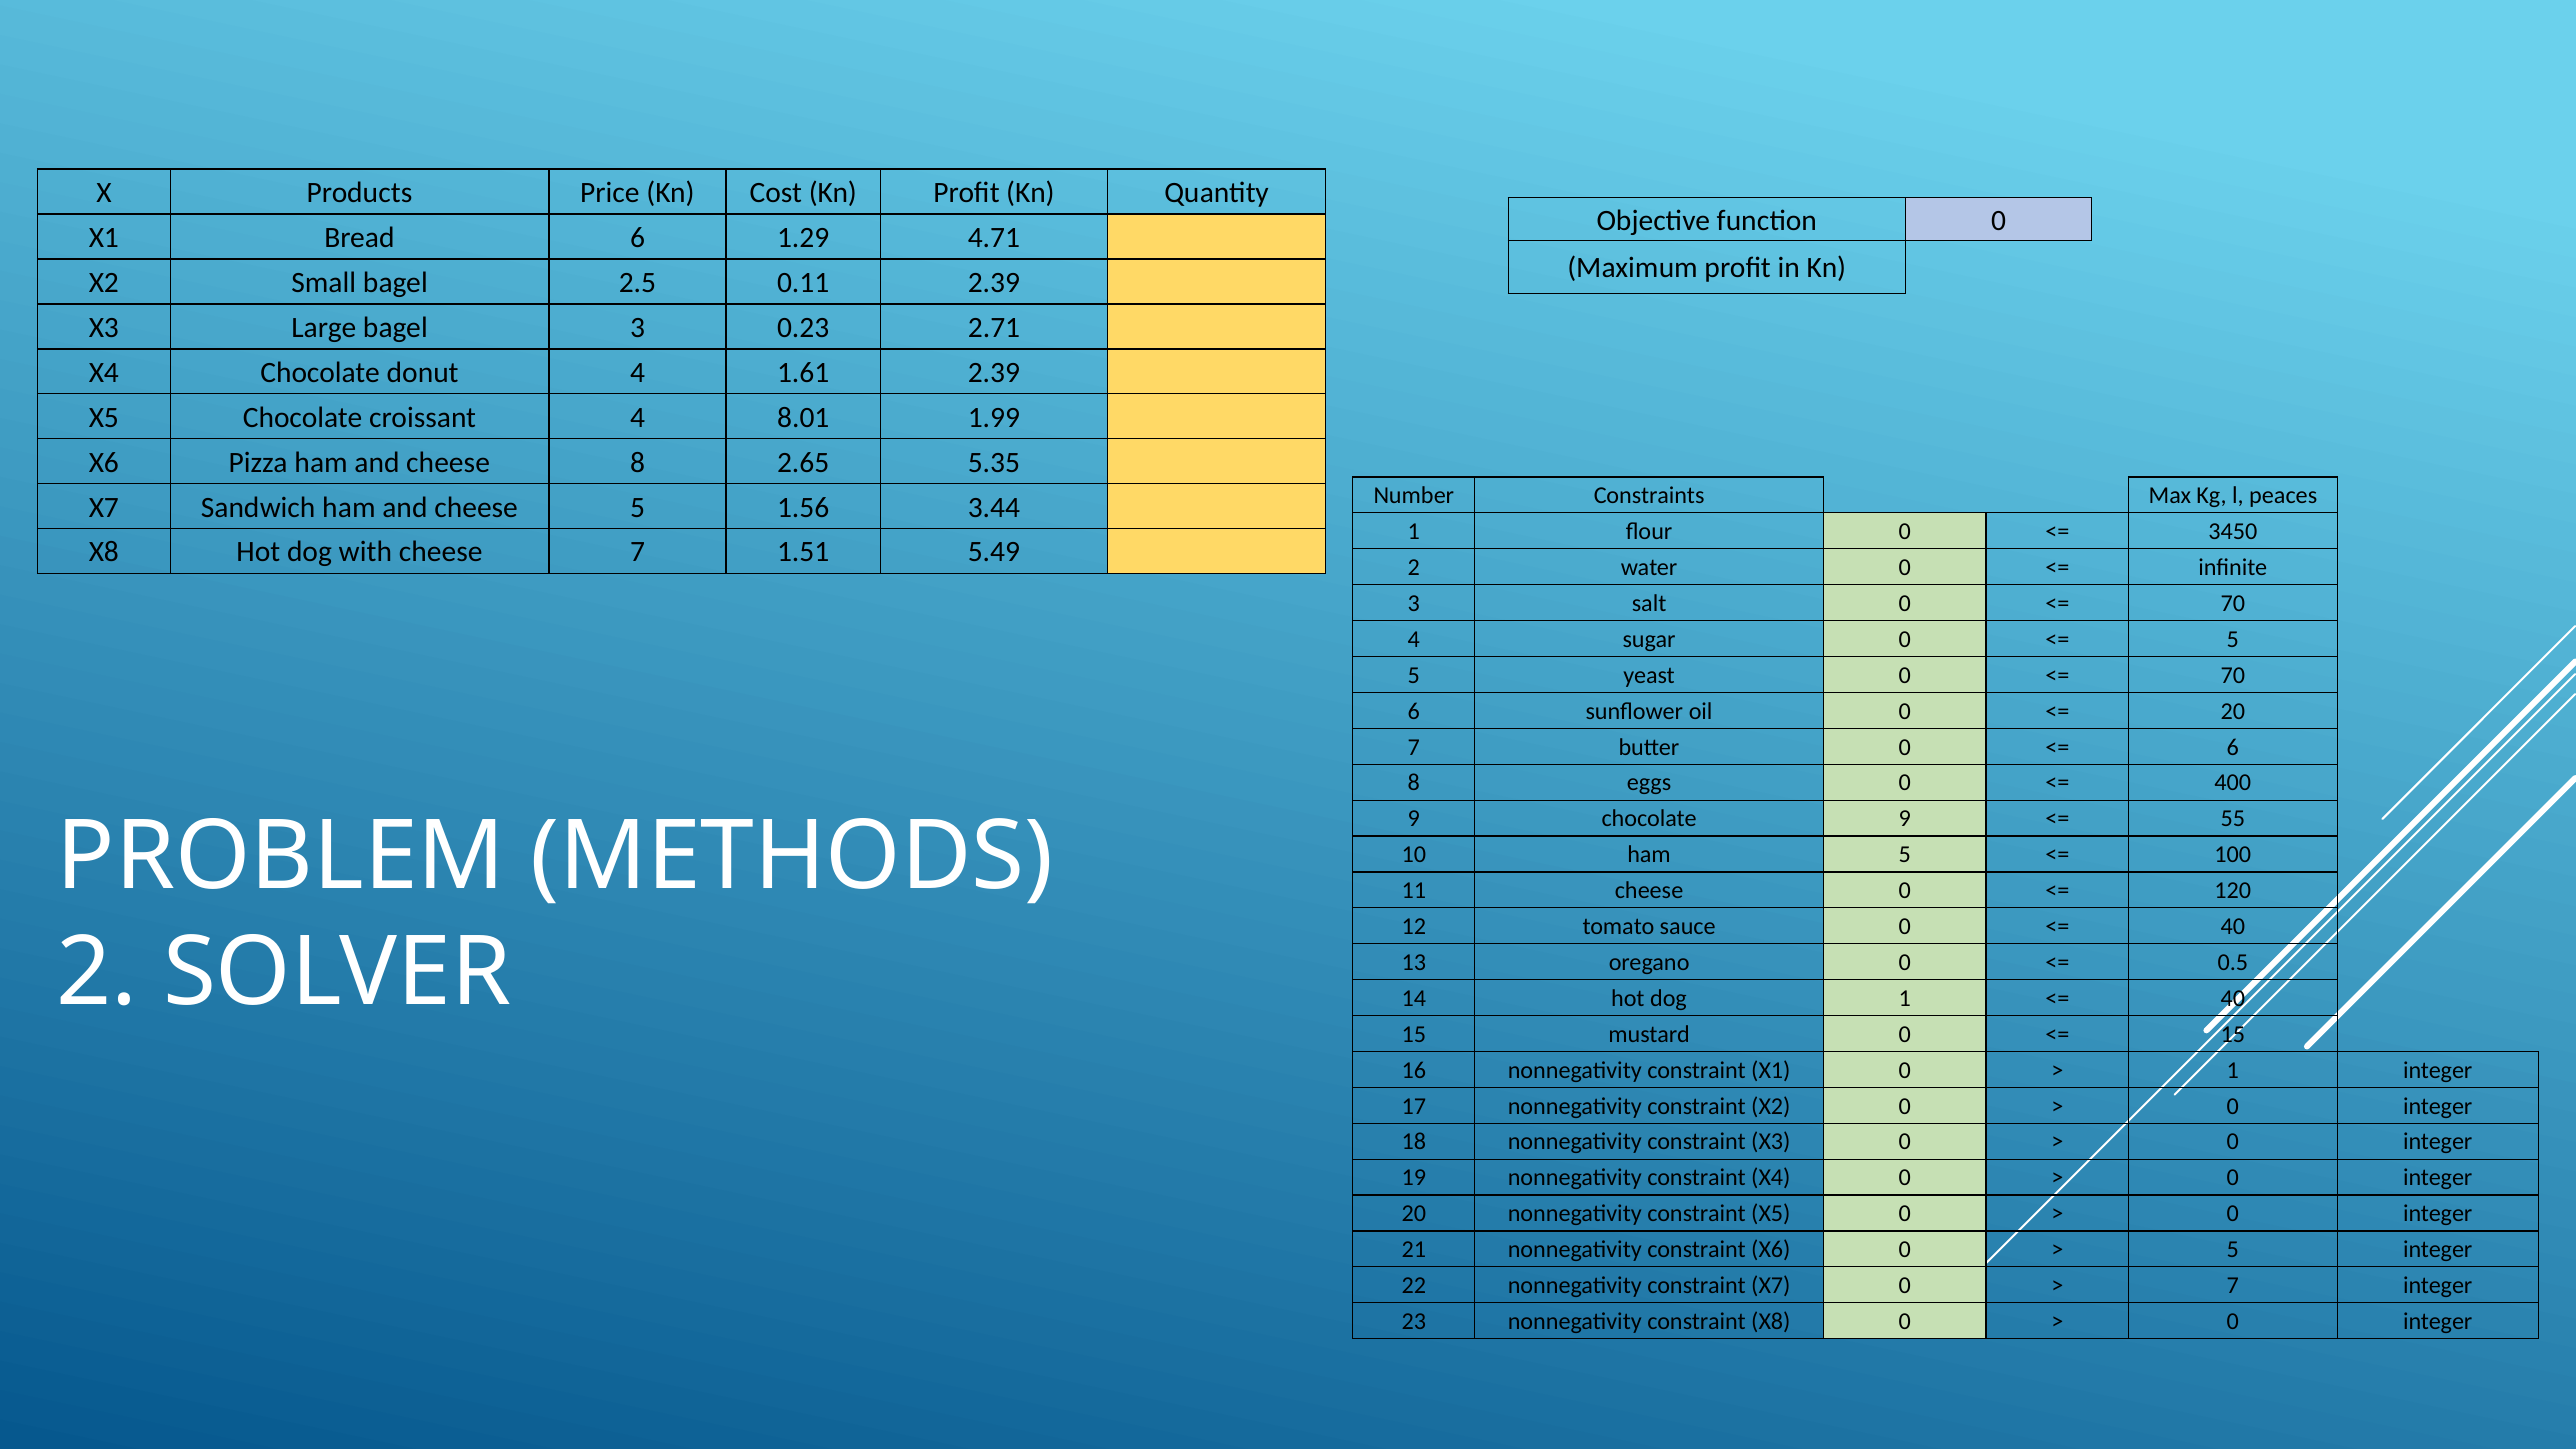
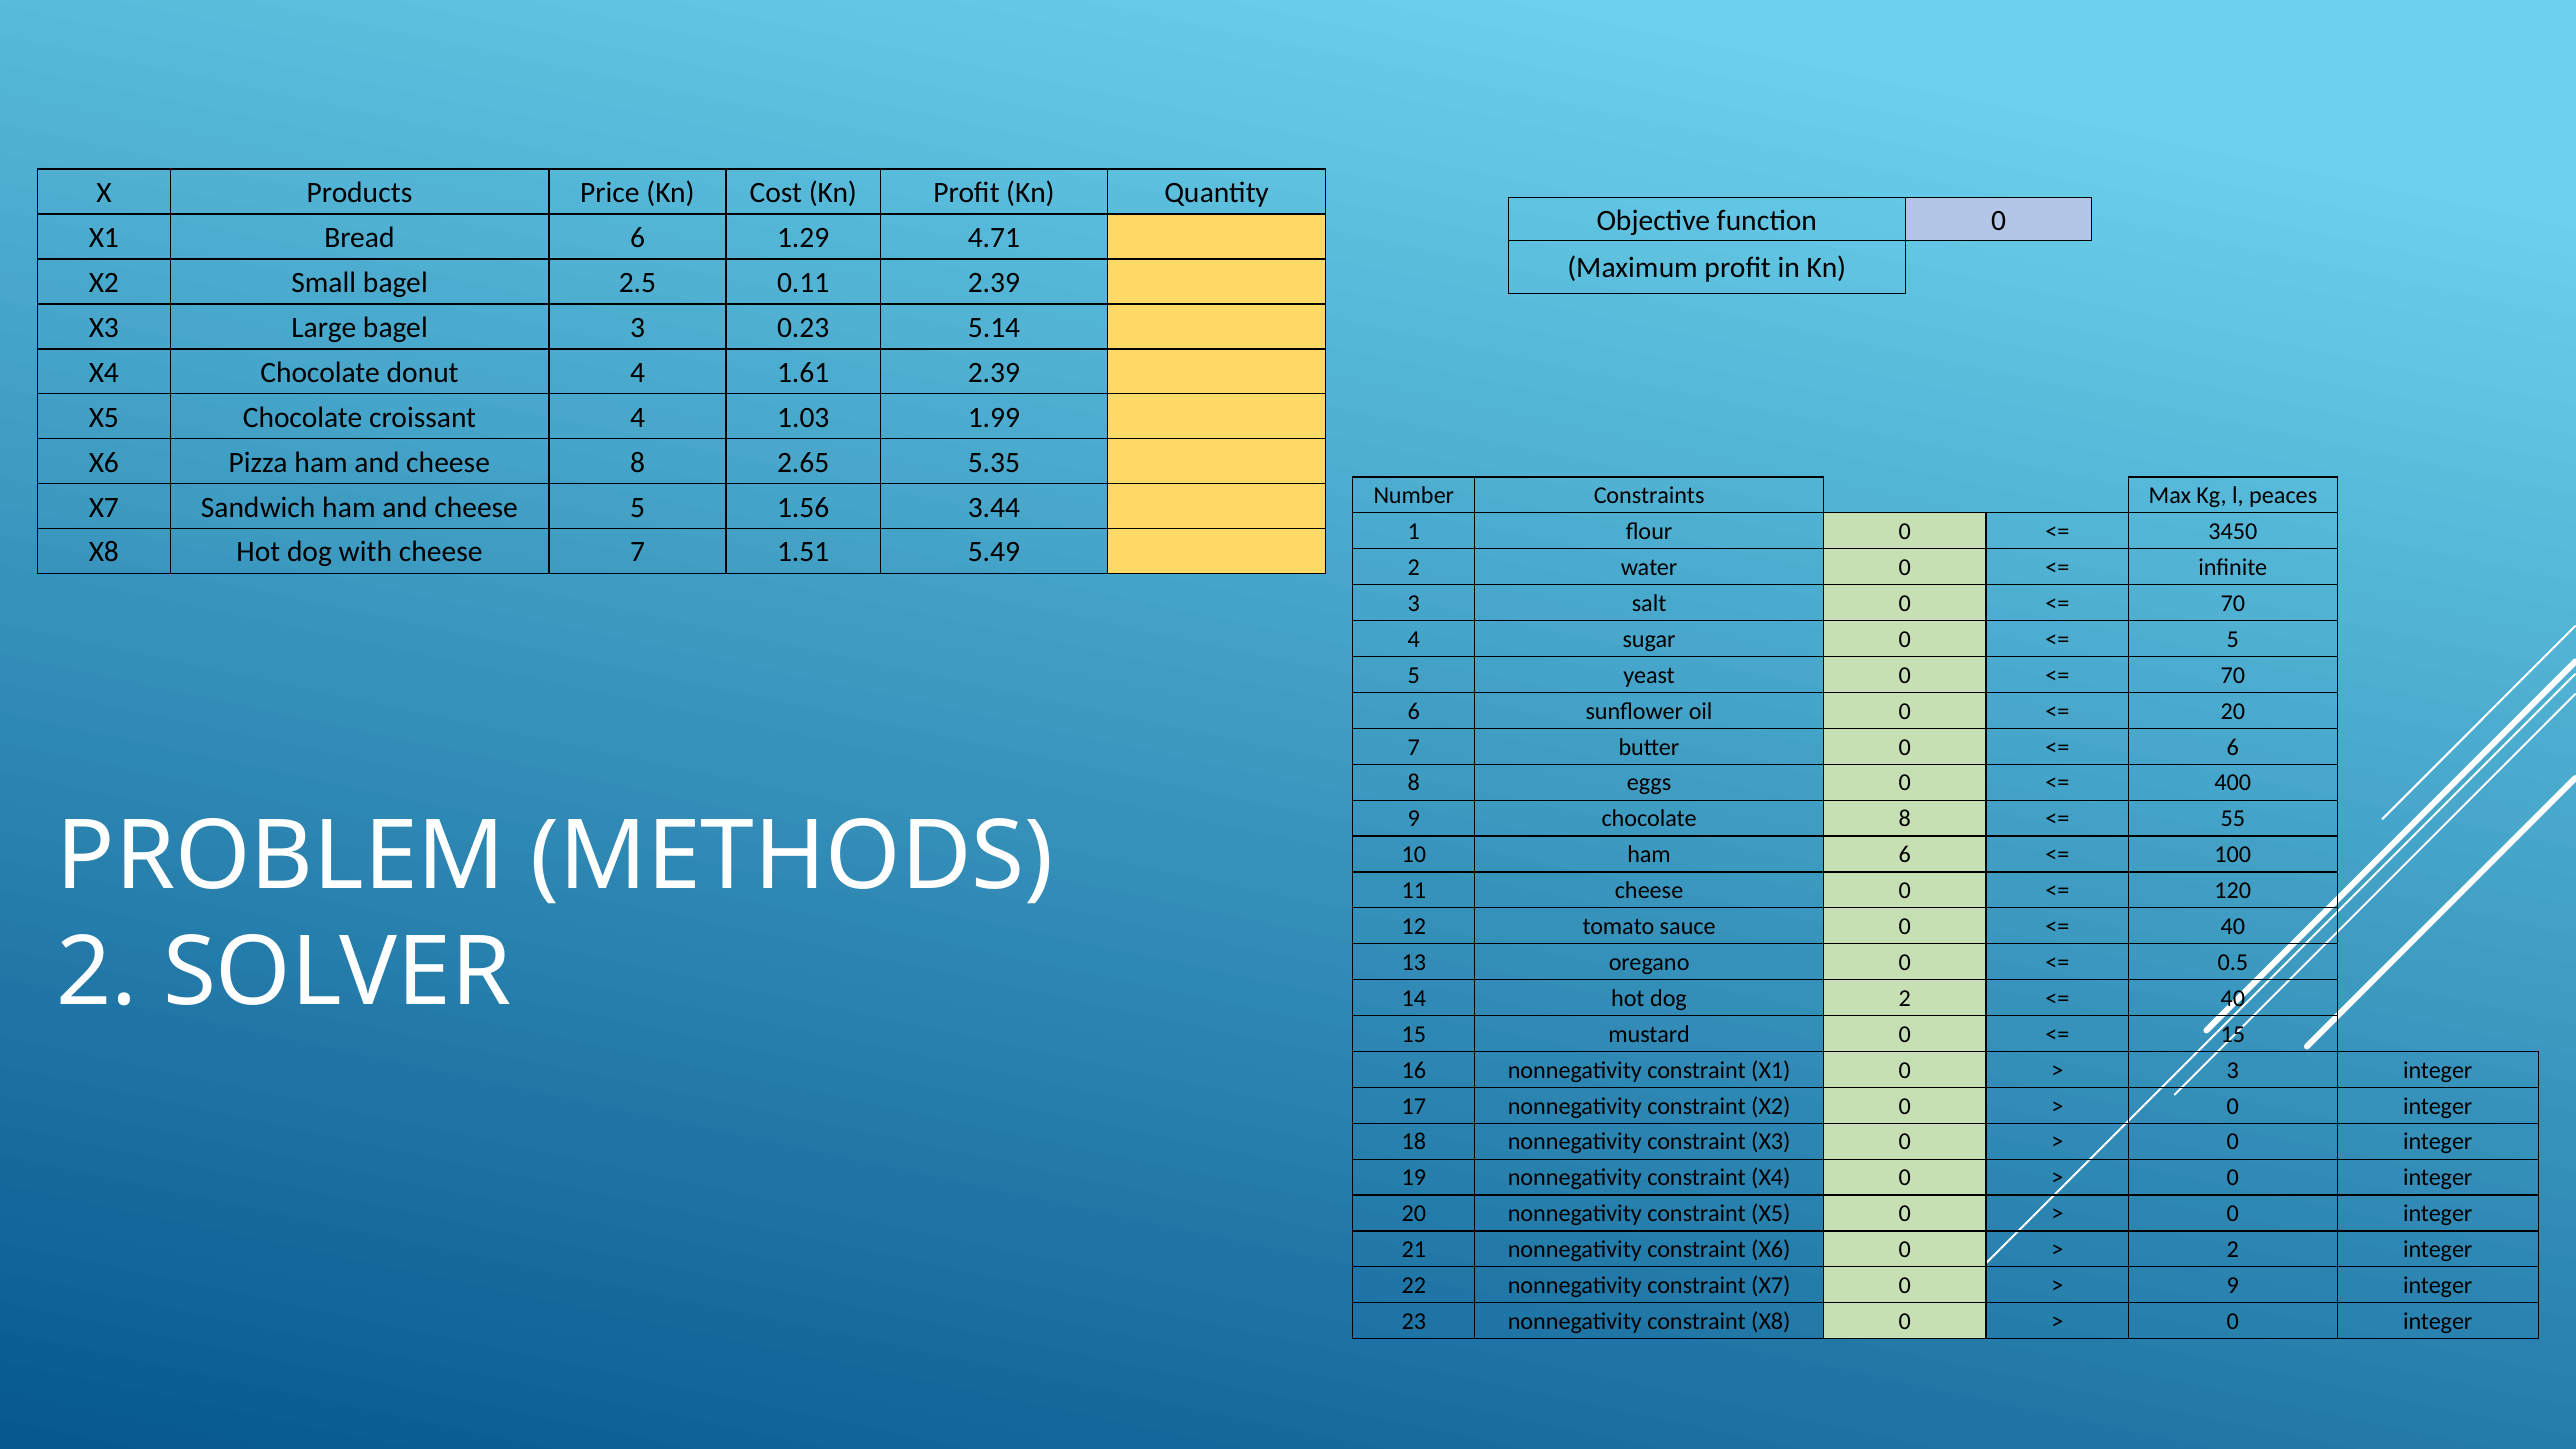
2.71: 2.71 -> 5.14 (994, 327)
8.01: 8.01 -> 1.03 (803, 417)
chocolate 9: 9 -> 8 (1905, 819)
ham 5: 5 -> 6 (1905, 855)
dog 1: 1 -> 2 (1905, 998)
1: 1 -> 3 (2233, 1070)
5: 5 -> 2 (2233, 1250)
7: 7 -> 9 (2233, 1286)
